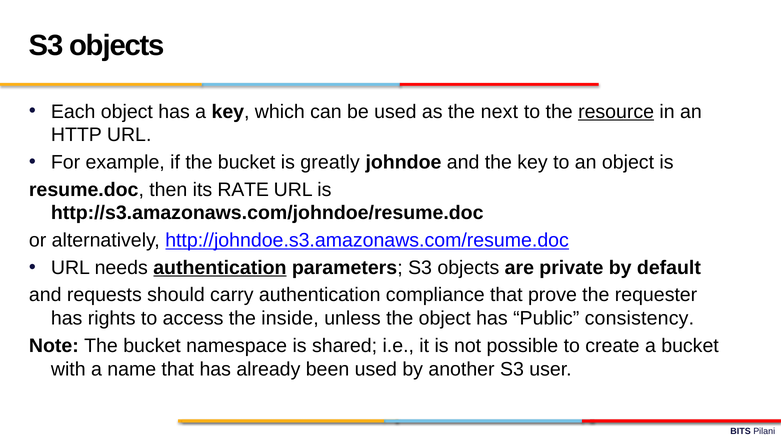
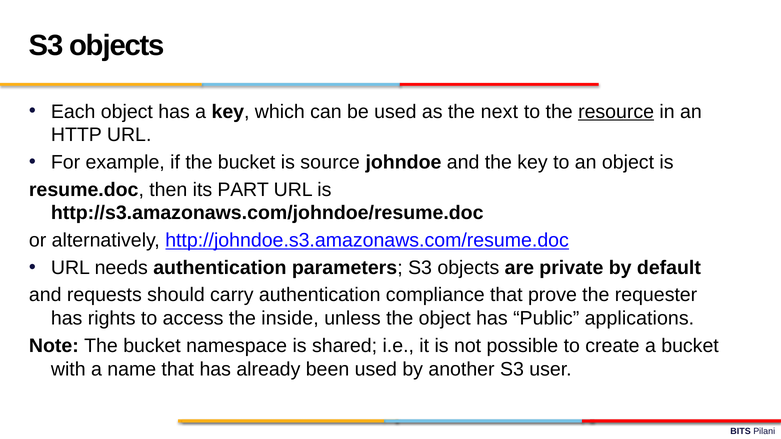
greatly: greatly -> source (330, 162)
RATE: RATE -> PART (243, 190)
authentication underline: present -> none (220, 268)
consistency: consistency -> applications (639, 319)
